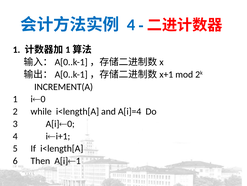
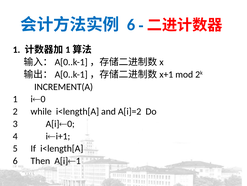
4: 4 -> 6 (131, 25)
A[i]=4: A[i]=4 -> A[i]=2 (130, 111)
